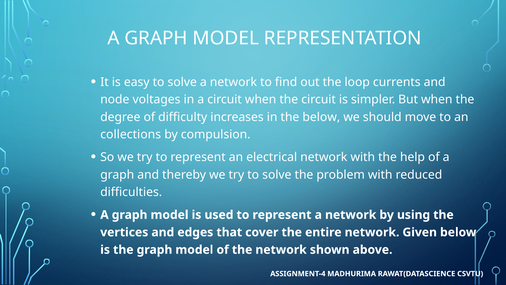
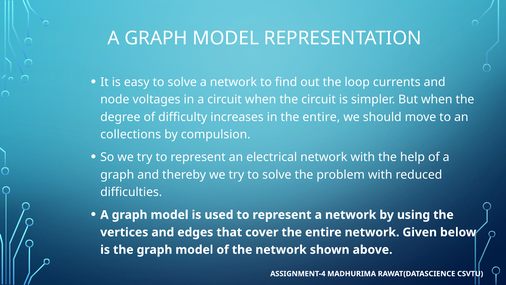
in the below: below -> entire (321, 117)
